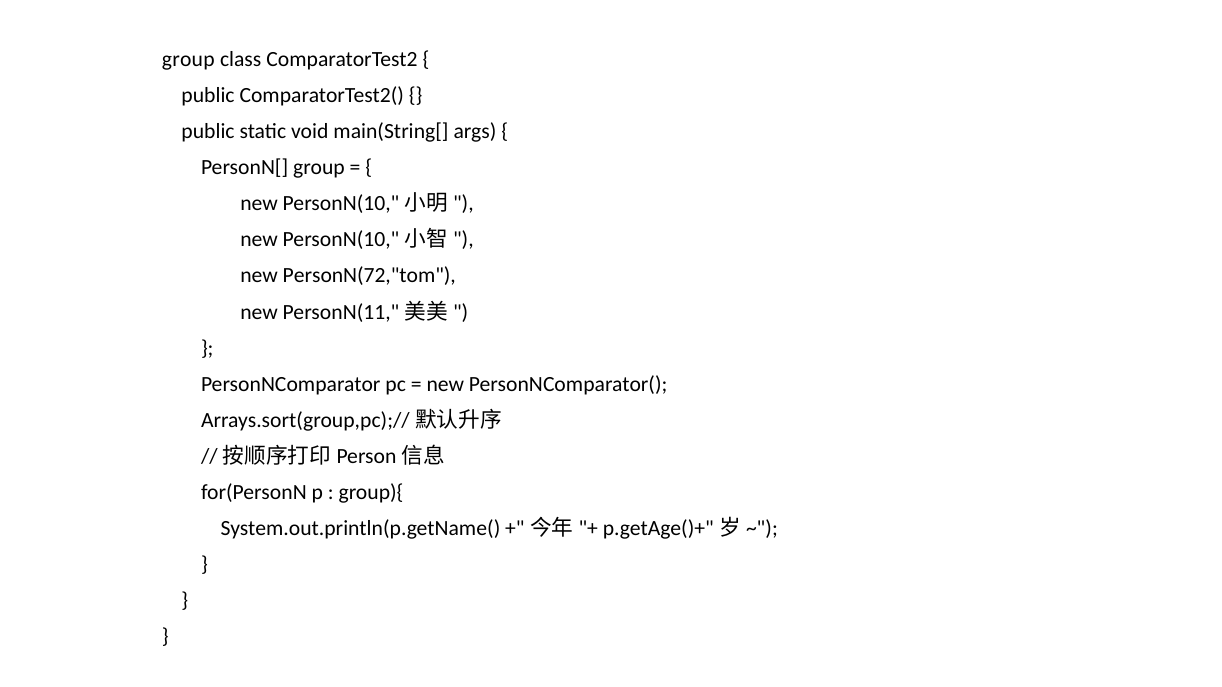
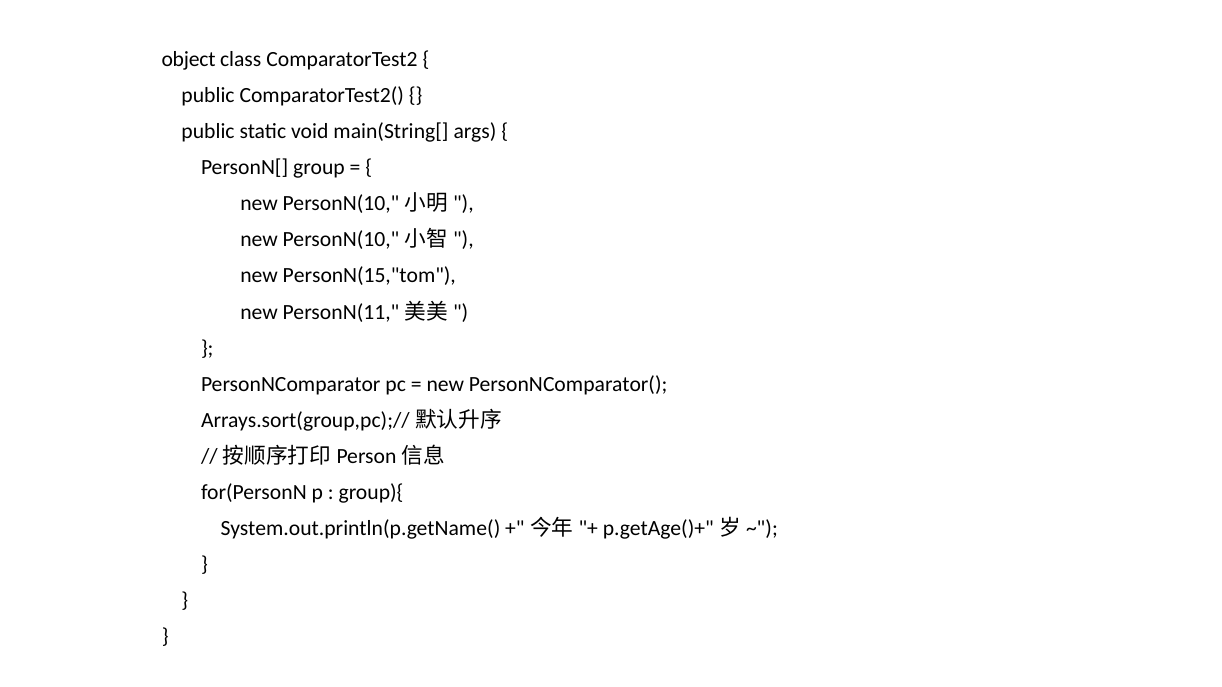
group: group -> object (189, 59)
PersonN(72,"tom: PersonN(72,"tom -> PersonN(15,"tom (369, 276)
